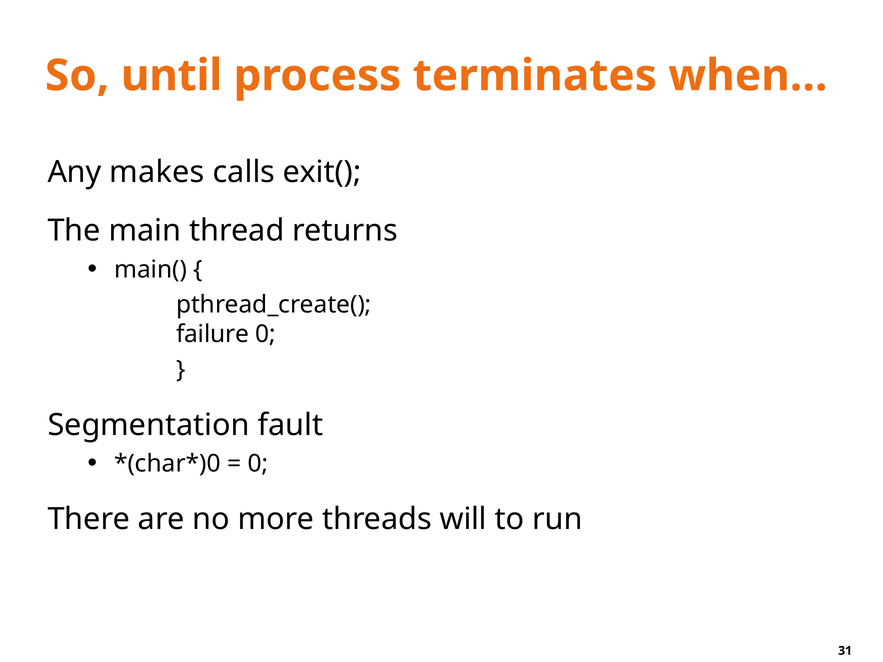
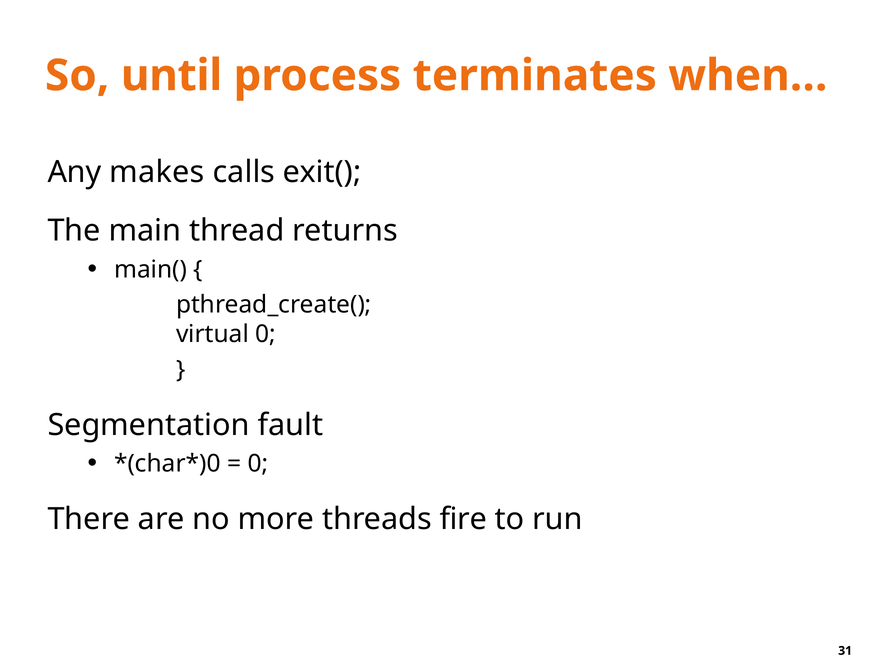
failure: failure -> virtual (212, 334)
will: will -> fire (463, 519)
